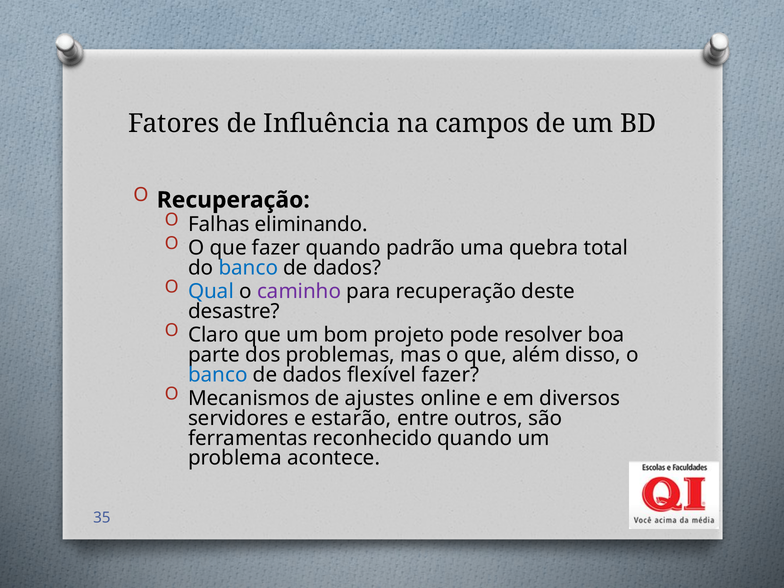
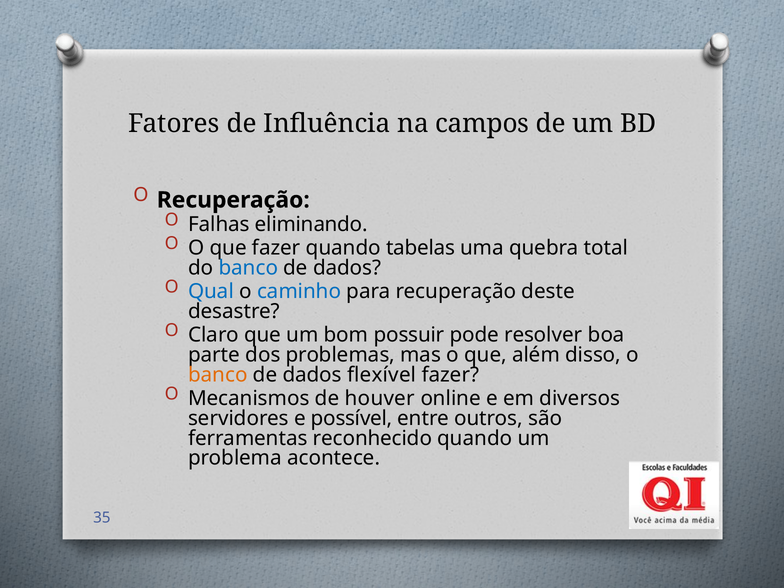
padrão: padrão -> tabelas (421, 248)
caminho colour: purple -> blue (299, 292)
projeto: projeto -> possuir (409, 335)
banco colour: blue -> orange (218, 375)
ajustes: ajustes -> houver (380, 399)
estarão: estarão -> possível (352, 418)
